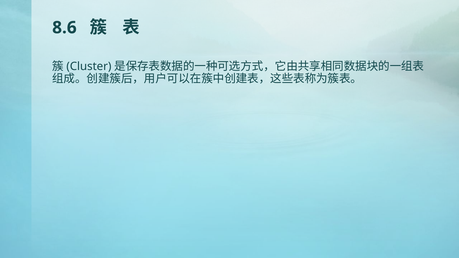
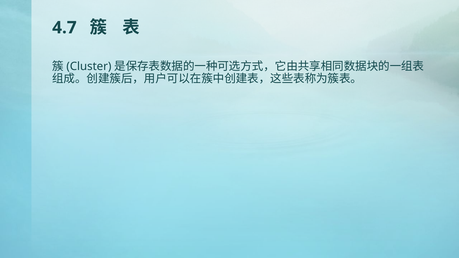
8.6: 8.6 -> 4.7 (64, 28)
